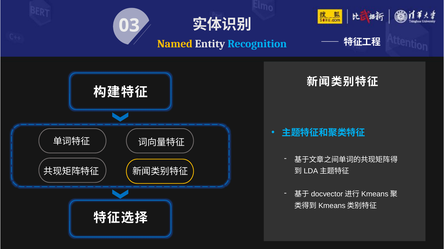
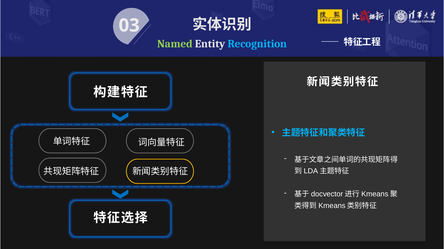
Named colour: yellow -> light green (175, 44)
